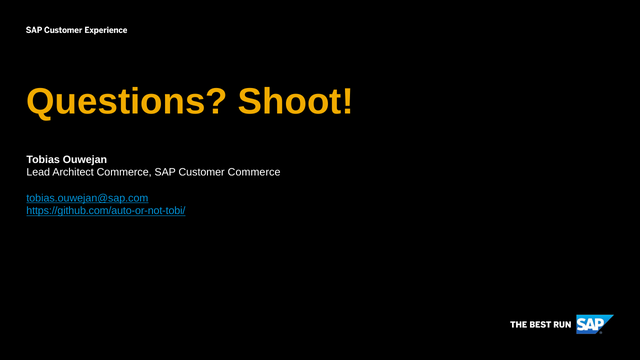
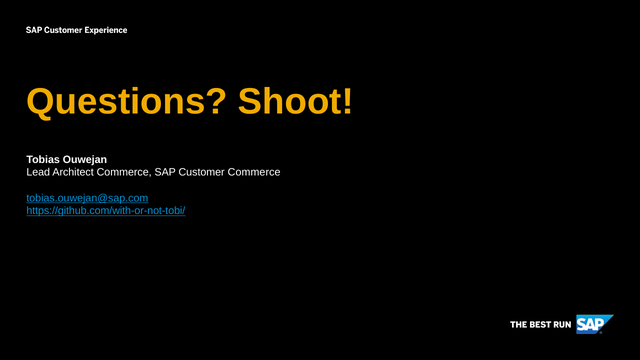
https://github.com/auto-or-not-tobi/: https://github.com/auto-or-not-tobi/ -> https://github.com/with-or-not-tobi/ (106, 211)
